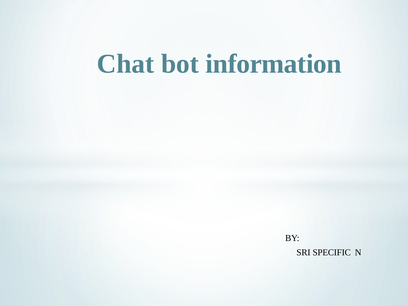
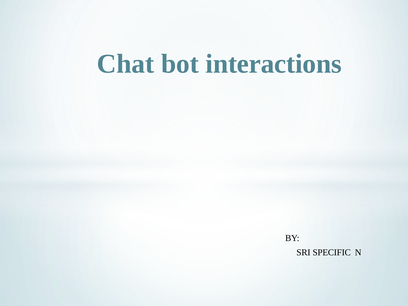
information: information -> interactions (274, 64)
